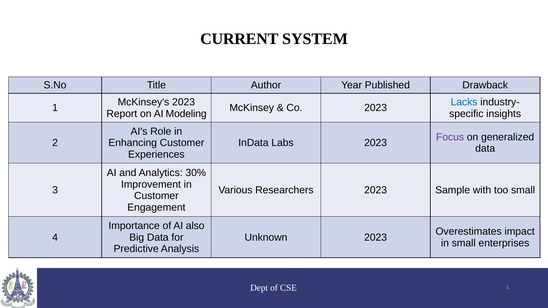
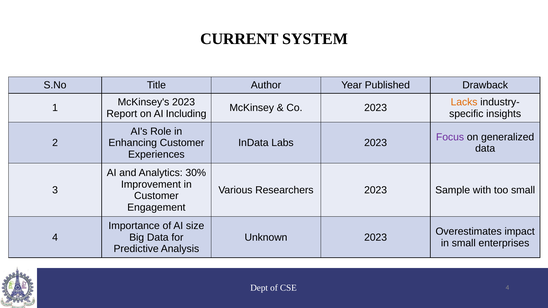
Lacks colour: blue -> orange (464, 102)
Modeling: Modeling -> Including (186, 114)
also: also -> size (195, 226)
